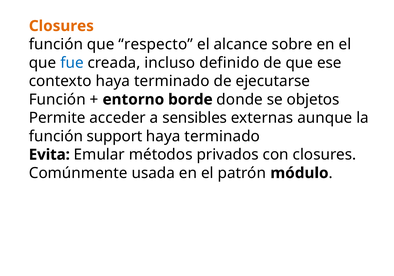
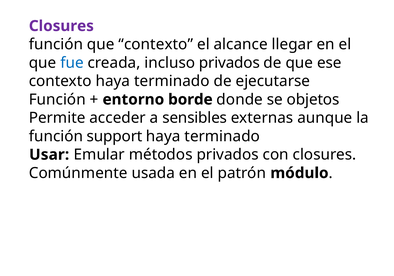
Closures colour: orange -> purple (61, 26)
que respecto: respecto -> contexto (156, 44)
sobre: sobre -> llegar (292, 44)
incluso definido: definido -> privados (229, 63)
Evita: Evita -> Usar (49, 154)
